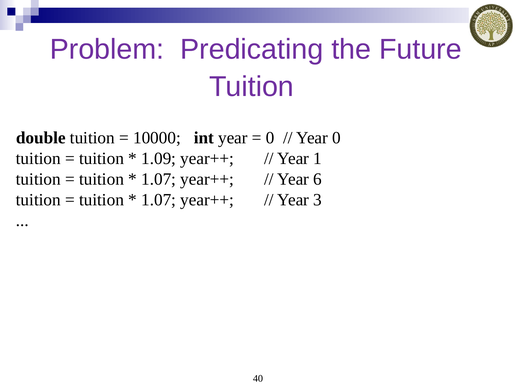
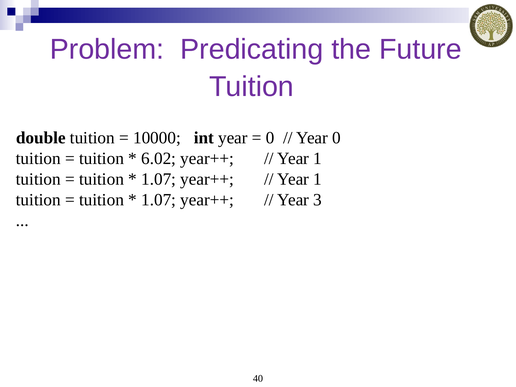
1.09: 1.09 -> 6.02 (159, 158)
6: 6 -> 1 (318, 179)
